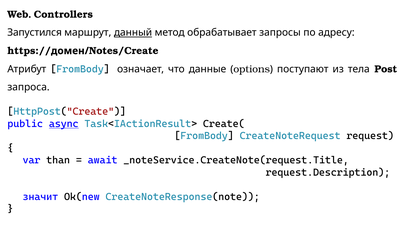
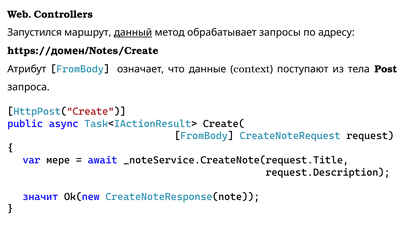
options: options -> context (252, 69)
async underline: present -> none (64, 124)
than: than -> мере (58, 160)
